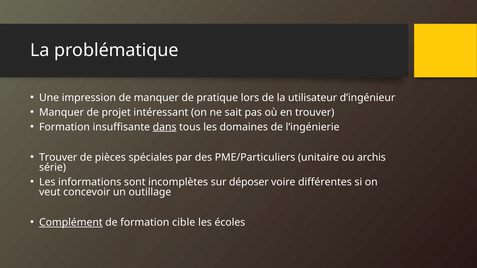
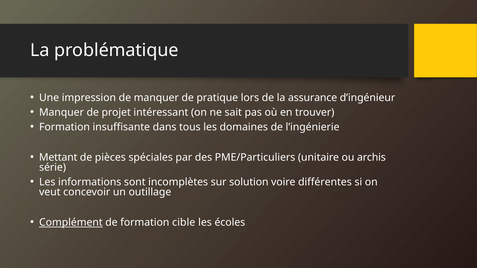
utilisateur: utilisateur -> assurance (313, 98)
dans underline: present -> none (165, 127)
Trouver: Trouver -> Mettant (58, 157)
déposer: déposer -> solution (249, 182)
